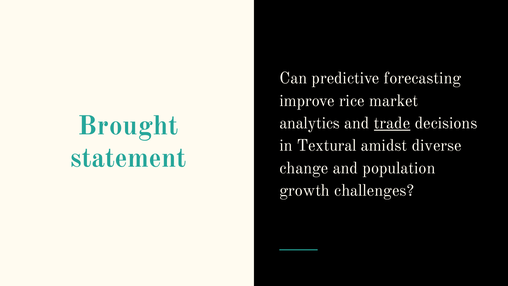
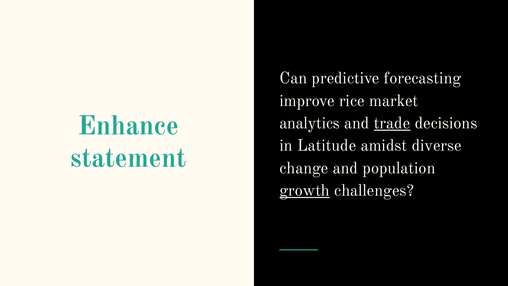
Brought: Brought -> Enhance (128, 126)
Textural: Textural -> Latitude (327, 145)
growth underline: none -> present (305, 190)
